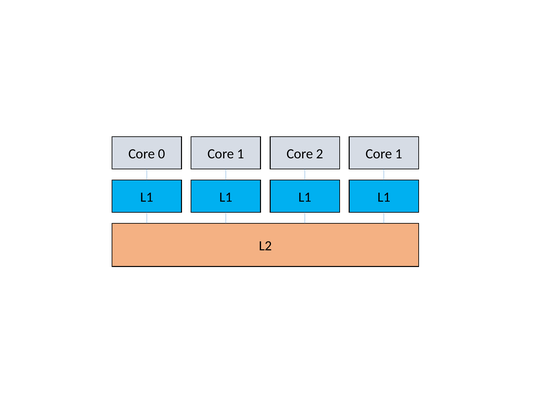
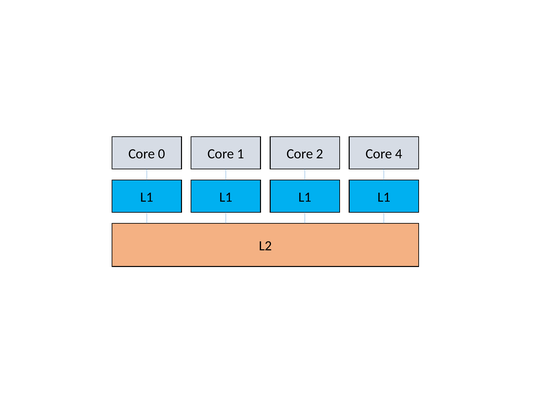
2 Core 1: 1 -> 4 (399, 154)
